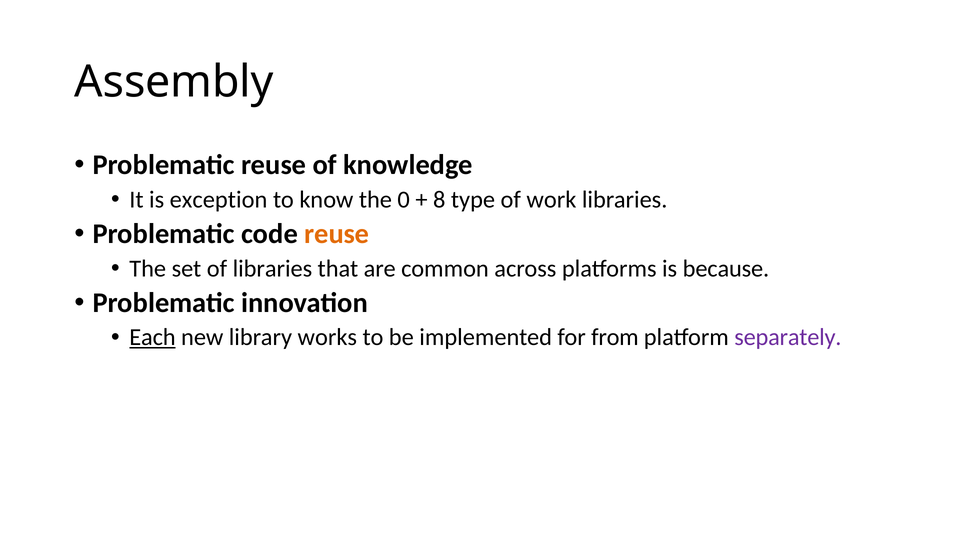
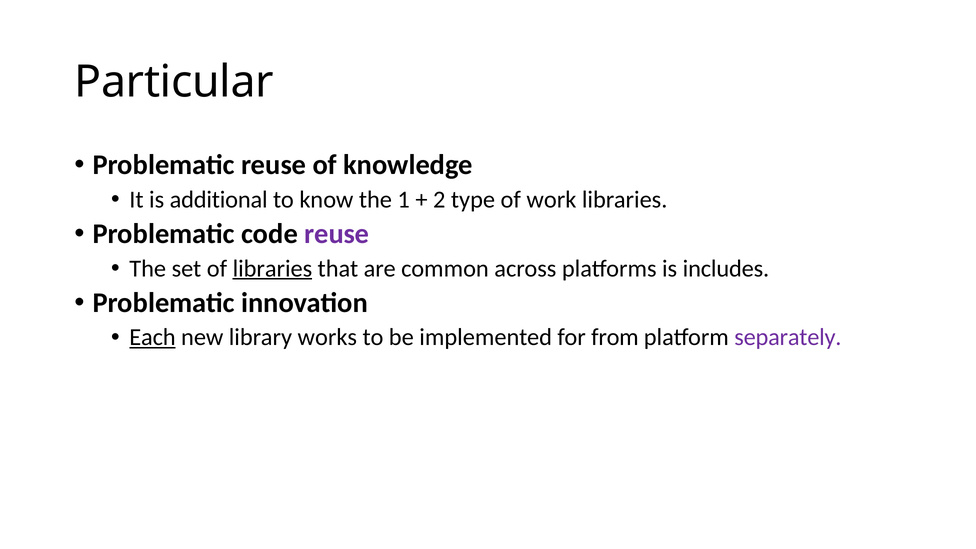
Assembly: Assembly -> Particular (174, 82)
exception: exception -> additional (219, 199)
0: 0 -> 1 (404, 199)
8: 8 -> 2 (439, 199)
reuse colour: orange -> purple (337, 234)
libraries underline: none -> present (272, 268)
because: because -> includes (726, 268)
